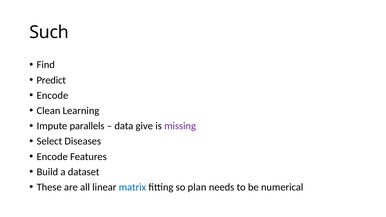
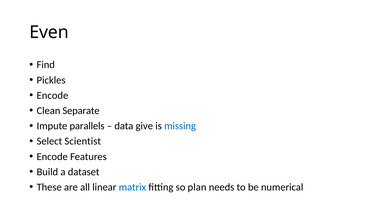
Such: Such -> Even (49, 32)
Predict: Predict -> Pickles (51, 80)
Learning: Learning -> Separate (81, 111)
missing colour: purple -> blue (180, 126)
Diseases: Diseases -> Scientist (83, 141)
